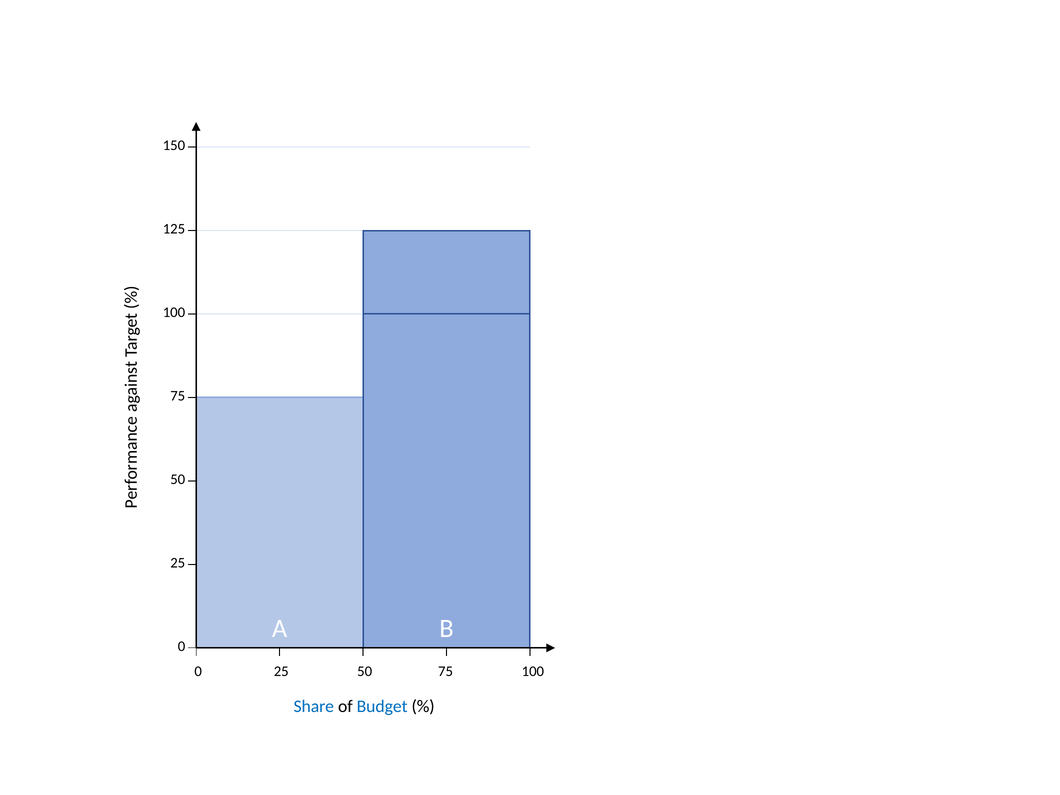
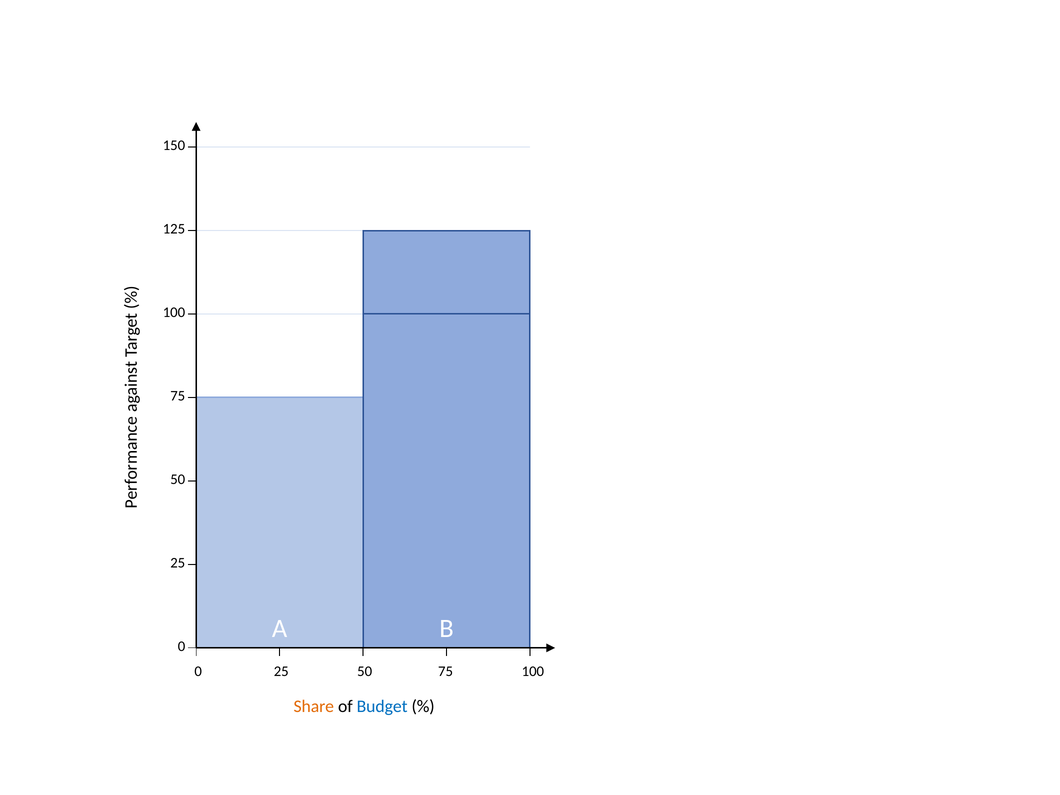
Share colour: blue -> orange (314, 707)
